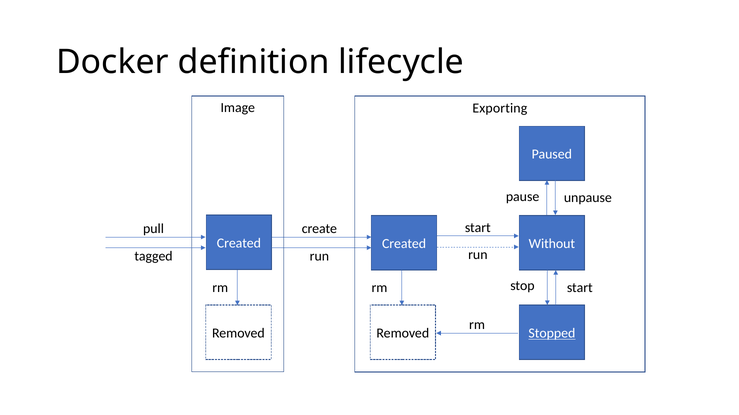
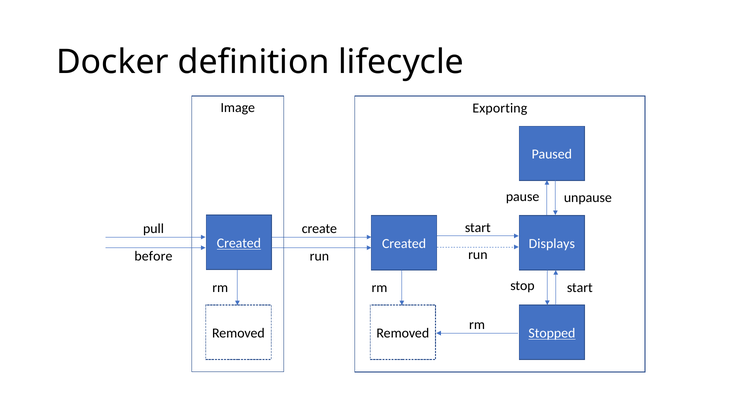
Created underline: none -> present (239, 244)
Without: Without -> Displays (552, 244)
tagged: tagged -> before (153, 256)
